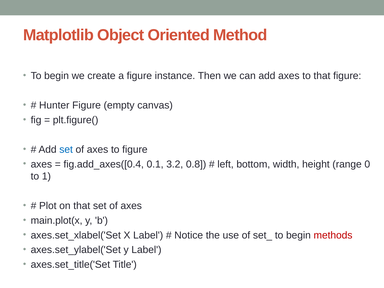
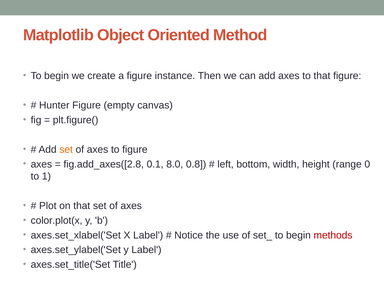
set colour: blue -> orange (66, 149)
fig.add_axes([0.4: fig.add_axes([0.4 -> fig.add_axes([2.8 (104, 164)
3.2: 3.2 -> 8.0 (175, 164)
main.plot(x: main.plot(x -> color.plot(x (57, 220)
